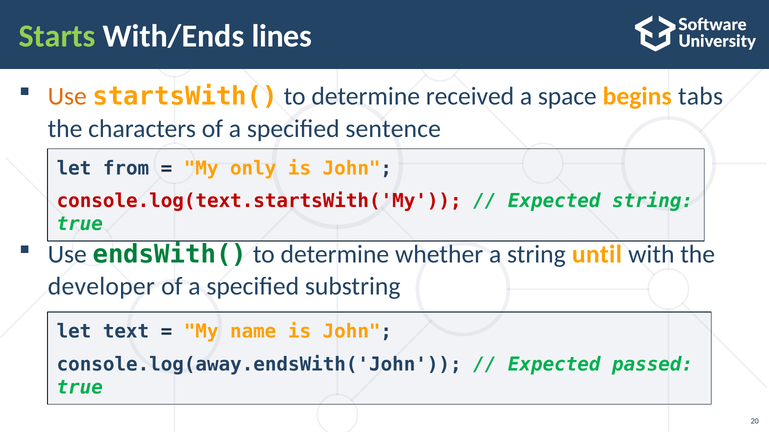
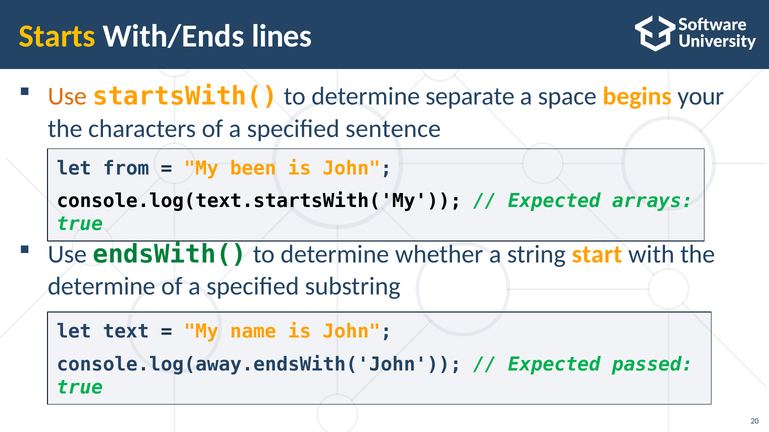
Starts colour: light green -> yellow (57, 36)
received: received -> separate (470, 96)
tabs: tabs -> your (701, 96)
only: only -> been (253, 169)
console.log(text.startsWith('My colour: red -> black (259, 201)
Expected string: string -> arrays (653, 201)
until: until -> start (597, 255)
developer: developer -> determine (102, 287)
